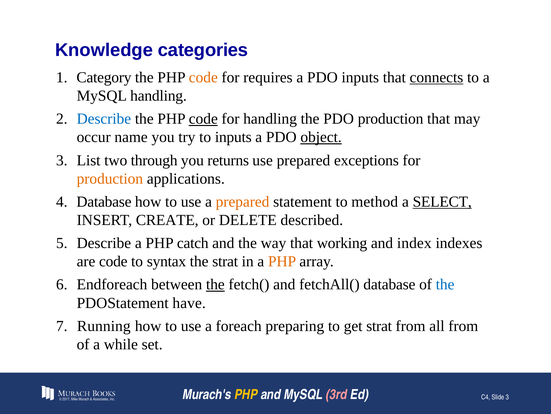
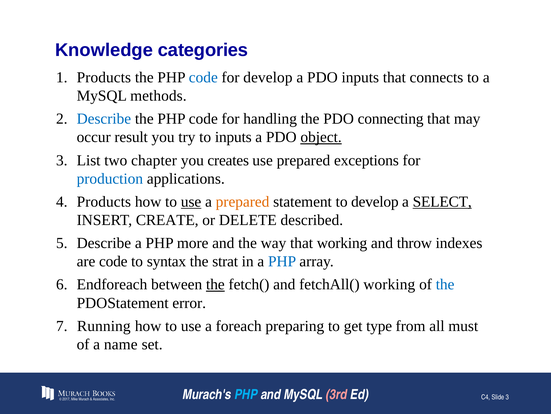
Category: Category -> Products (104, 77)
code colour: orange -> blue (203, 77)
for requires: requires -> develop (268, 77)
connects underline: present -> none (436, 77)
MySQL handling: handling -> methods (158, 96)
code underline: present -> none (203, 119)
PDO production: production -> connecting (391, 119)
name: name -> result (131, 137)
through: through -> chapter (154, 160)
returns: returns -> creates (228, 160)
production colour: orange -> blue (110, 178)
Database: Database -> Products (104, 201)
use underline: none -> present (191, 201)
to method: method -> develop (375, 201)
catch: catch -> more (193, 243)
index: index -> throw (414, 243)
PHP colour: orange -> blue (282, 261)
fetchAll( database: database -> working (389, 284)
have: have -> error (189, 302)
get strat: strat -> type (379, 325)
all from: from -> must (463, 325)
while: while -> name (121, 344)
PHP colour: yellow -> light blue (246, 394)
